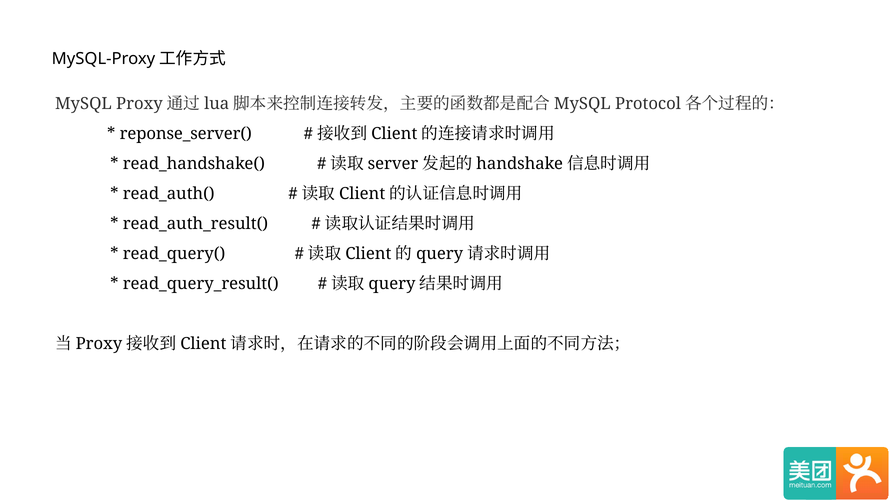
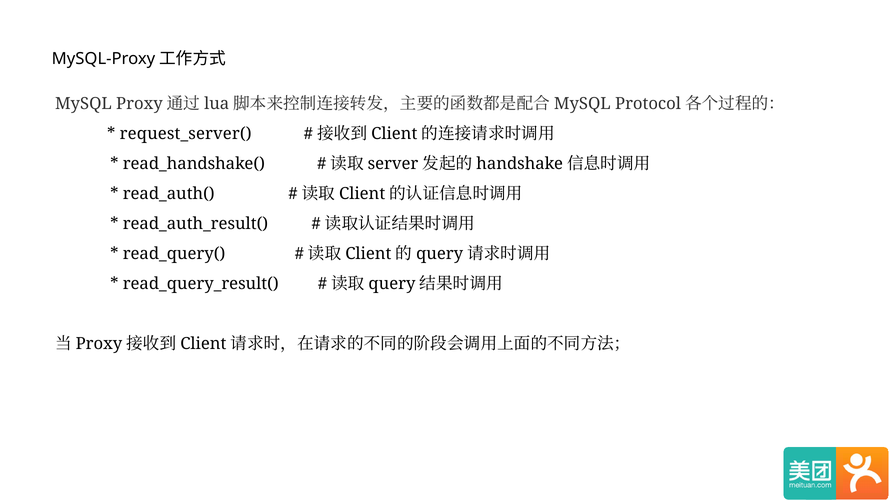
reponse_server(: reponse_server( -> request_server( (186, 134)
